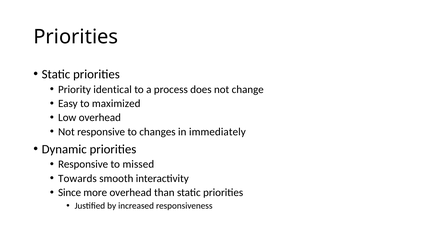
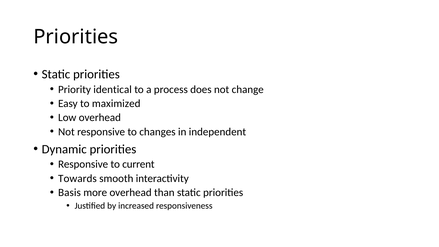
immediately: immediately -> independent (217, 132)
missed: missed -> current (138, 164)
Since: Since -> Basis (69, 193)
